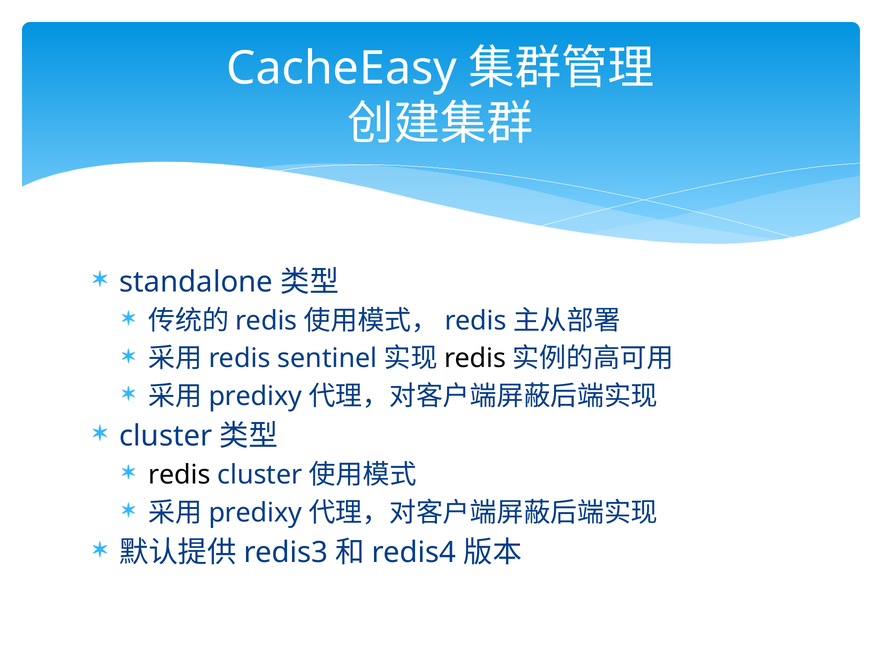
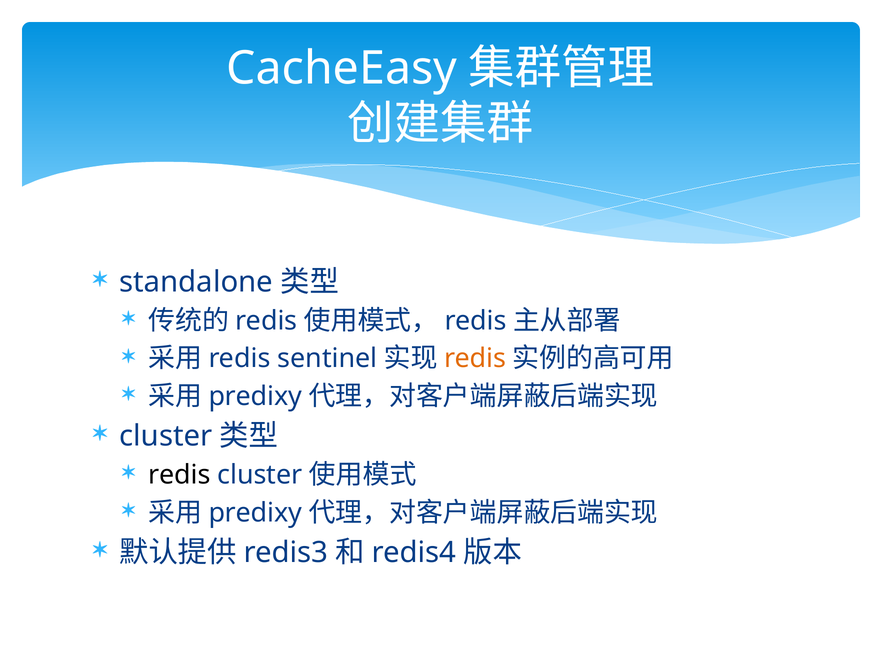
redis colour: black -> orange (475, 358)
